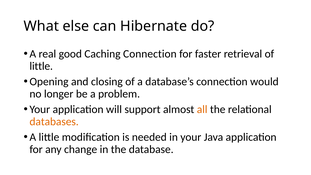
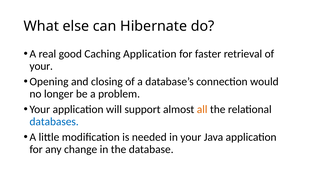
Caching Connection: Connection -> Application (150, 54)
little: little -> your (41, 66)
databases colour: orange -> blue (54, 122)
